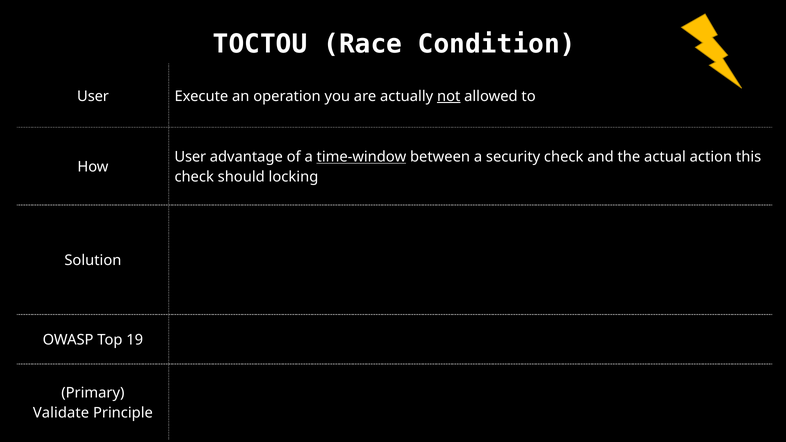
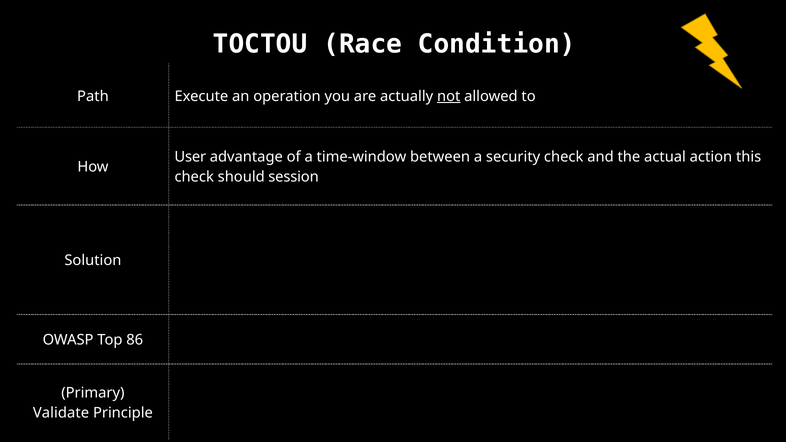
User: User -> Path (93, 96)
time-window underline: present -> none (361, 157)
locking: locking -> session (294, 177)
19: 19 -> 86 (135, 340)
